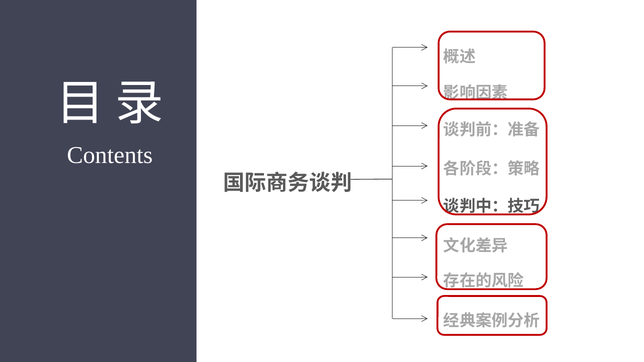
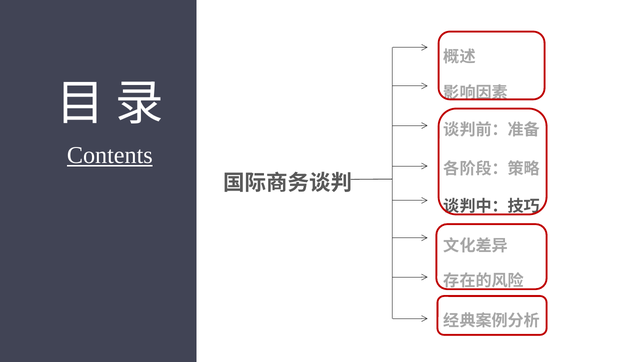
Contents underline: none -> present (110, 156)
